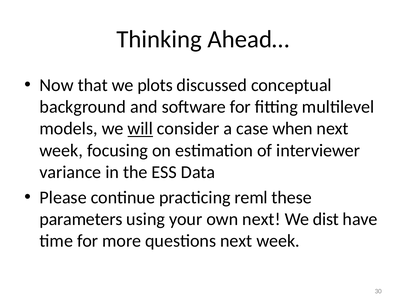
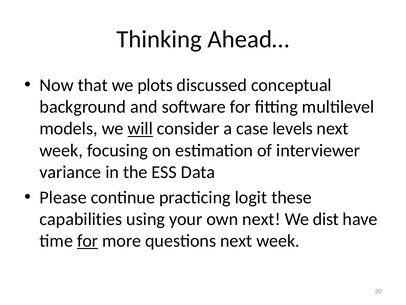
when: when -> levels (293, 128)
reml: reml -> logit (251, 197)
parameters: parameters -> capabilities (81, 219)
for underline: none -> present (88, 240)
